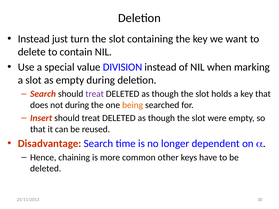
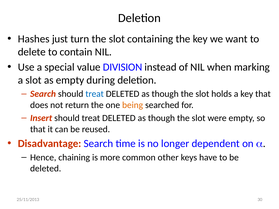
Instead: Instead -> Hashes (34, 39)
treat colour: purple -> blue (95, 94)
not during: during -> return (77, 105)
